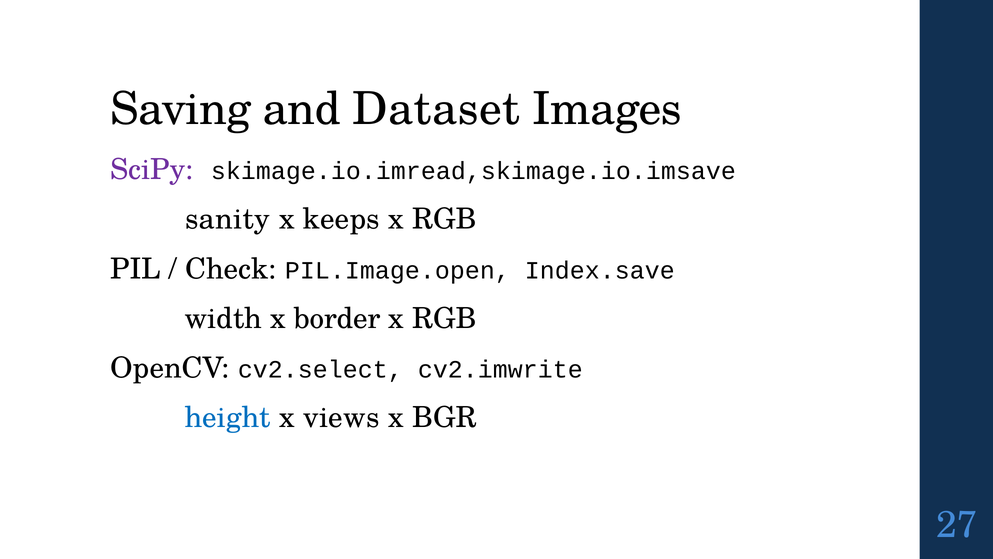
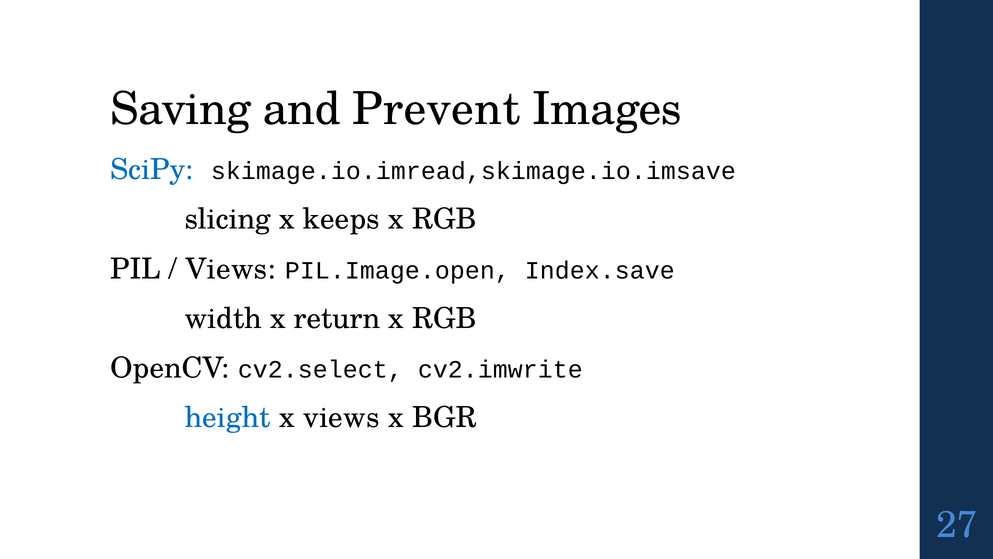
Dataset: Dataset -> Prevent (436, 109)
SciPy colour: purple -> blue (152, 170)
sanity: sanity -> slicing (228, 219)
Check: Check -> Views (231, 269)
border: border -> return (337, 318)
